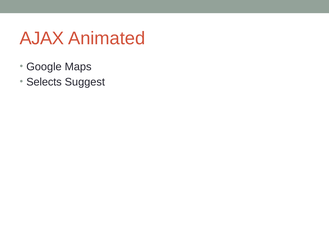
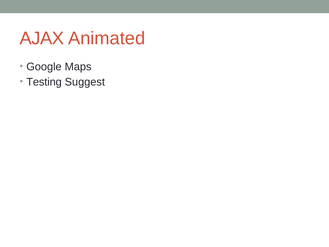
Selects: Selects -> Testing (44, 82)
